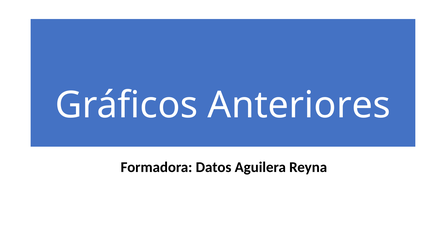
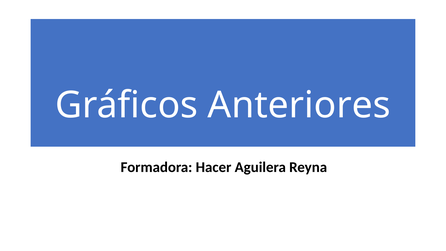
Datos: Datos -> Hacer (214, 167)
